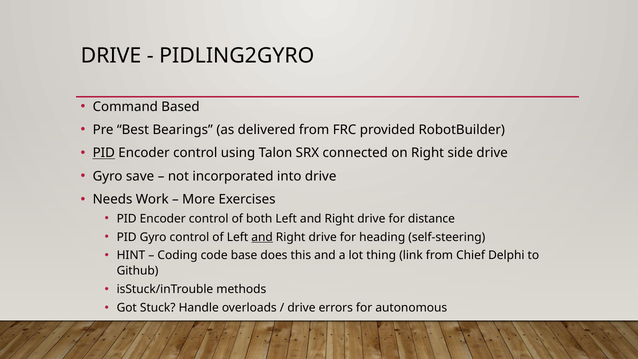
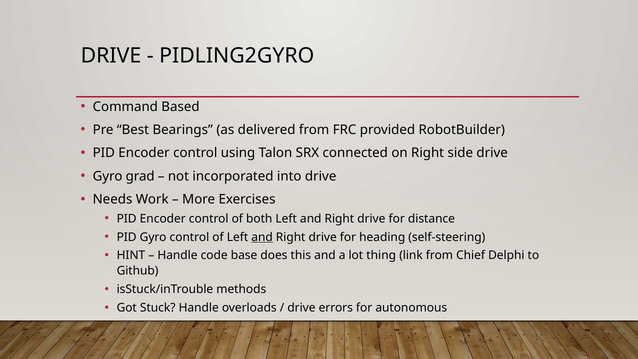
PID underline: present -> none (104, 153)
save: save -> grad (140, 176)
Coding: Coding -> Handle (177, 255)
